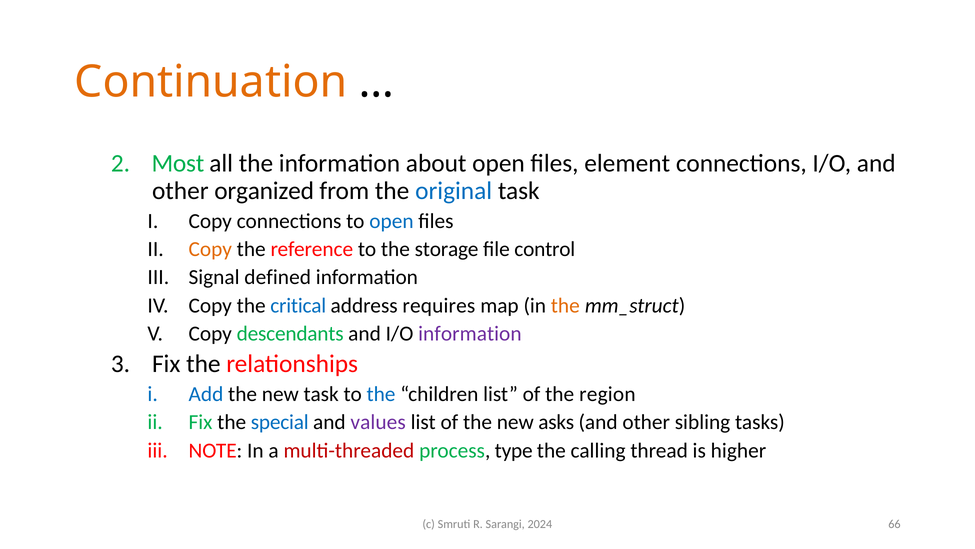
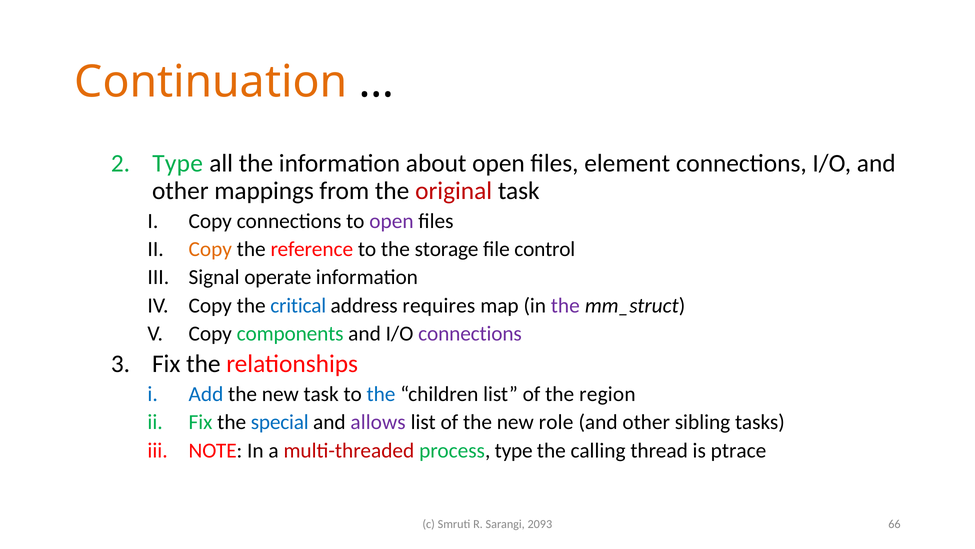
Most: Most -> Type (178, 163)
organized: organized -> mappings (264, 191)
original colour: blue -> red (454, 191)
open colour: blue -> purple (391, 221)
defined: defined -> operate (278, 277)
the colour: orange -> purple (565, 305)
descendants: descendants -> components (290, 333)
I/O information: information -> connections (470, 333)
values: values -> allows (378, 422)
asks: asks -> role (556, 422)
higher: higher -> ptrace (738, 450)
2024: 2024 -> 2093 (540, 524)
